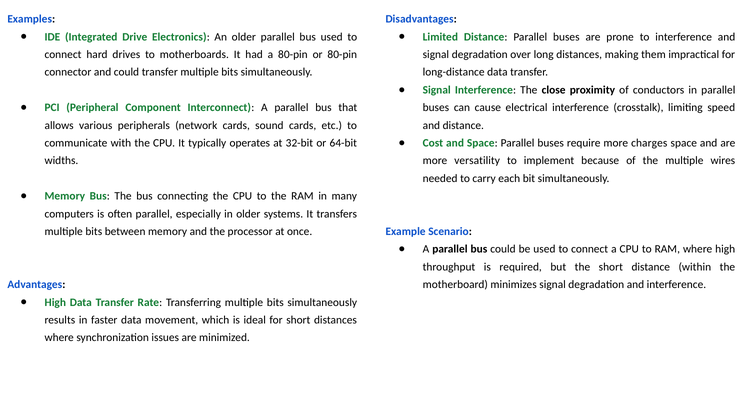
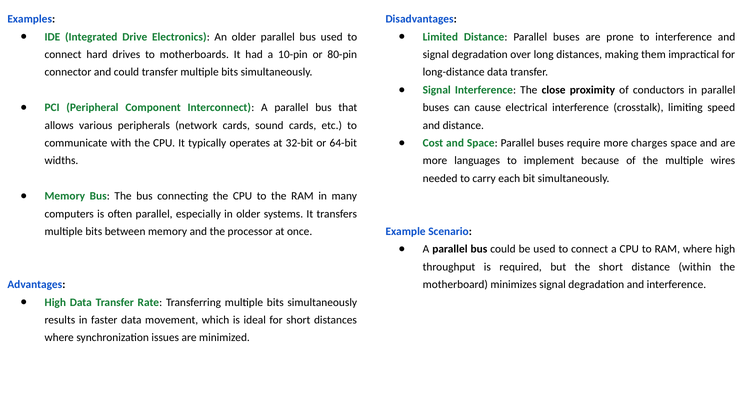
a 80-pin: 80-pin -> 10-pin (293, 54)
versatility: versatility -> languages (477, 161)
